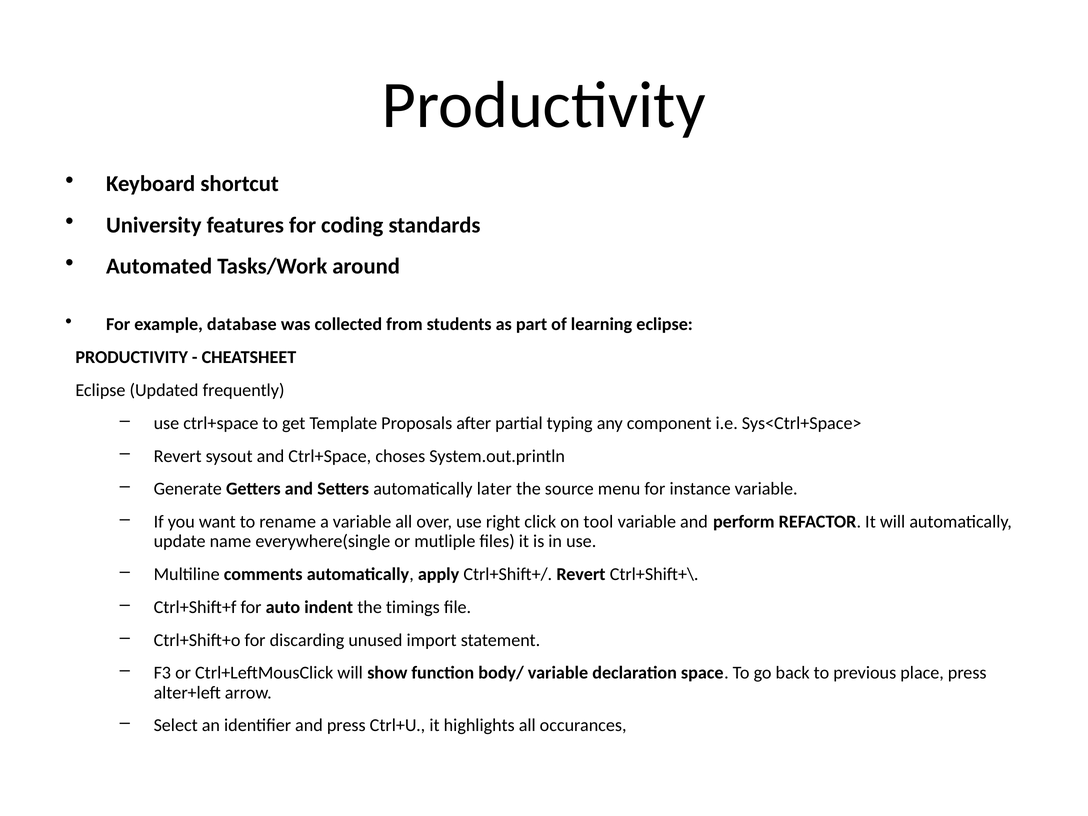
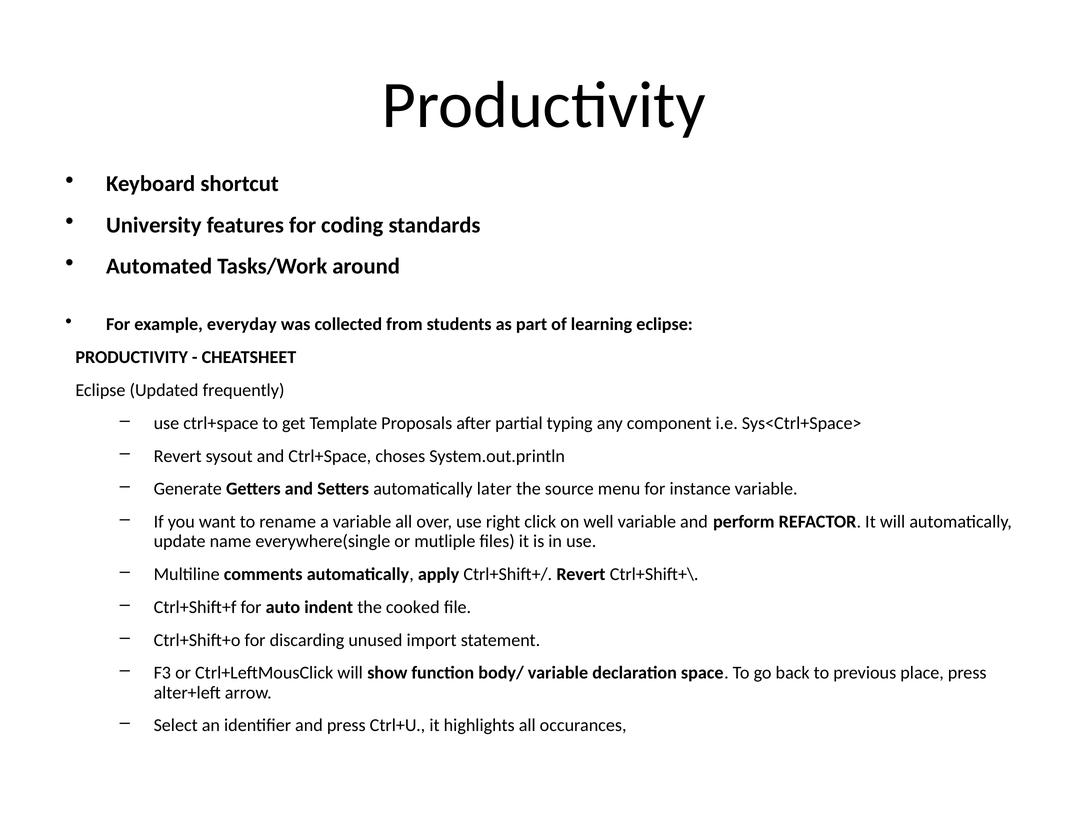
database: database -> everyday (242, 324)
tool: tool -> well (598, 522)
timings: timings -> cooked (413, 607)
